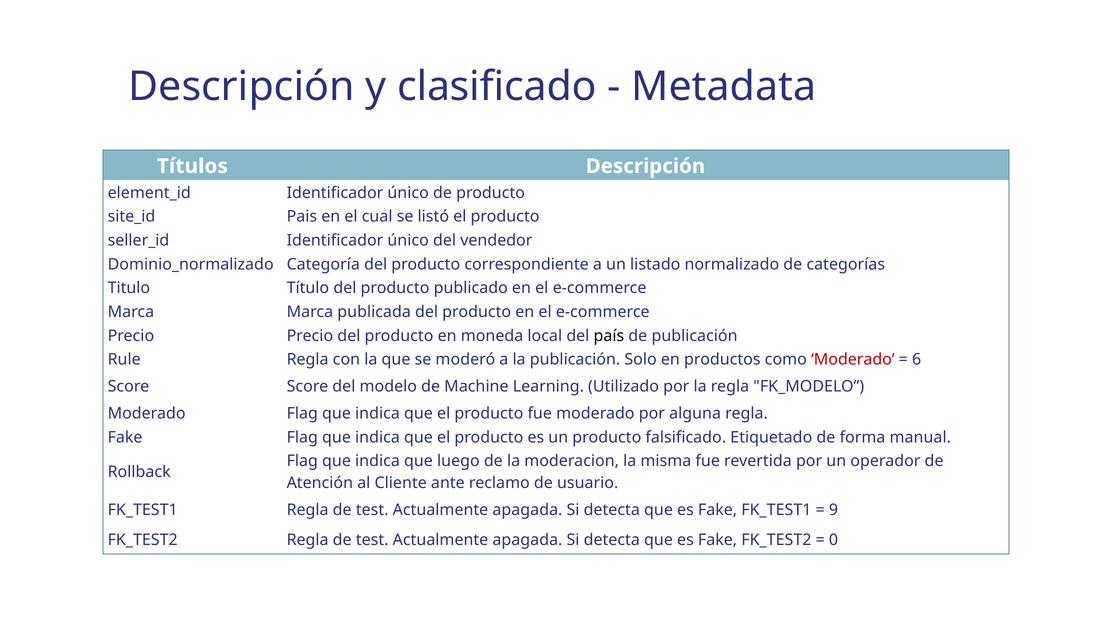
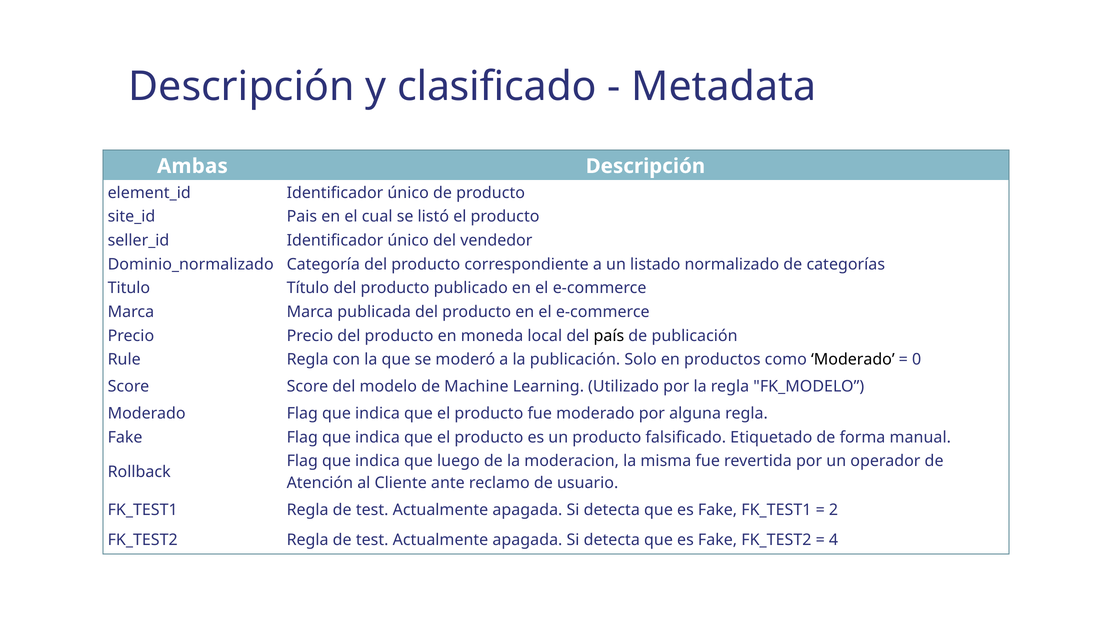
Títulos: Títulos -> Ambas (192, 166)
Moderado colour: red -> black (853, 359)
6: 6 -> 0 (917, 359)
9: 9 -> 2 (834, 510)
0: 0 -> 4 (834, 540)
